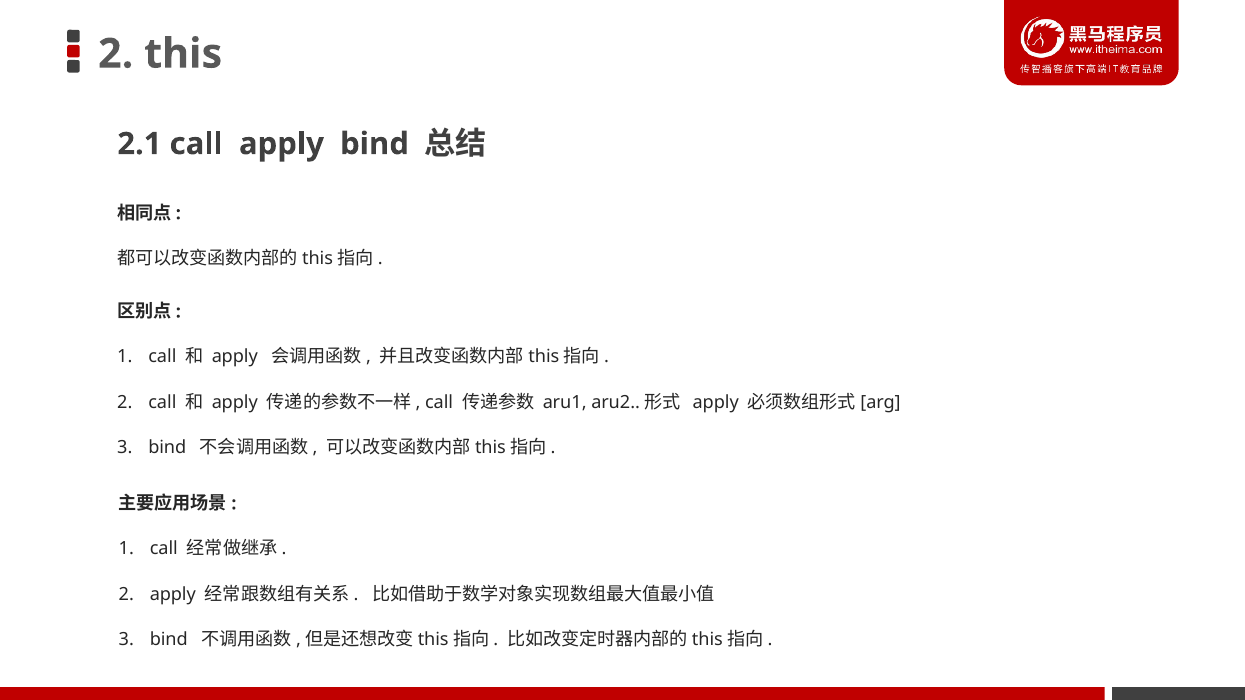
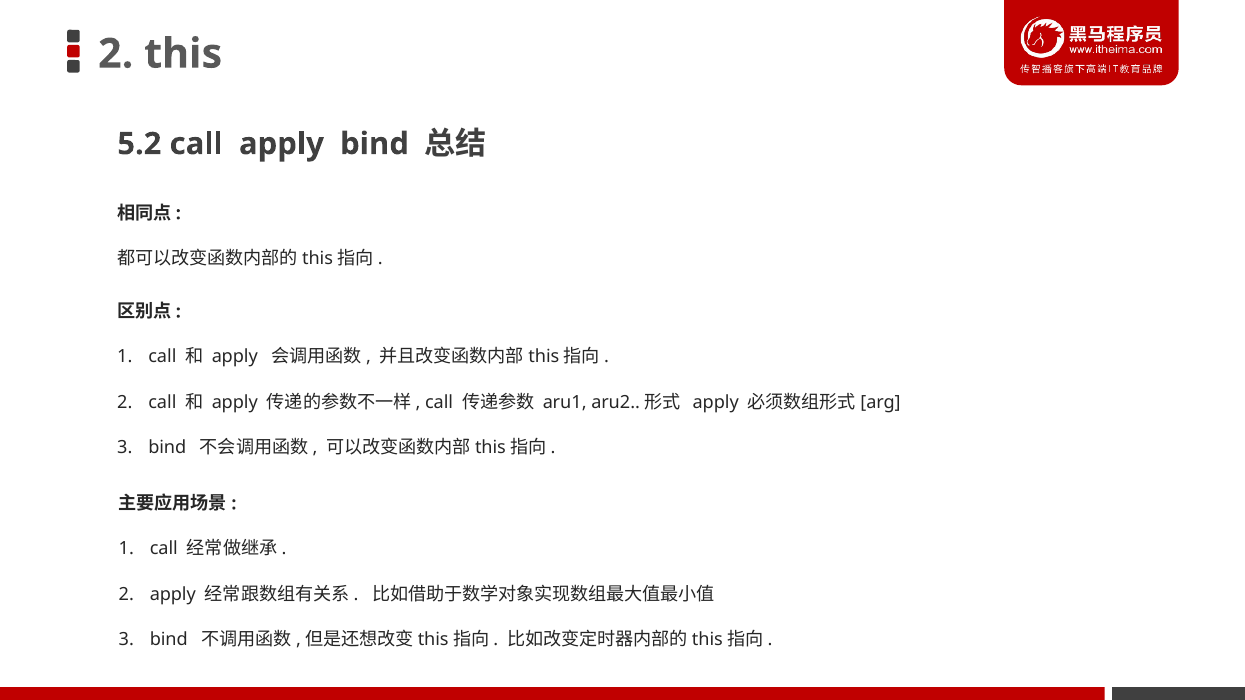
2.1: 2.1 -> 5.2 (139, 144)
